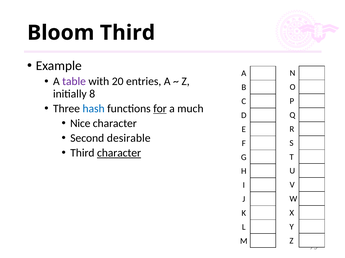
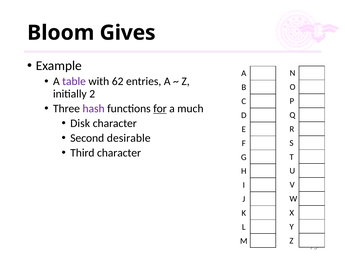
Bloom Third: Third -> Gives (128, 33)
20: 20 -> 62 (118, 82)
8: 8 -> 2 (92, 94)
hash colour: blue -> purple (94, 109)
Nice: Nice -> Disk (80, 124)
character underline: present -> none (119, 153)
